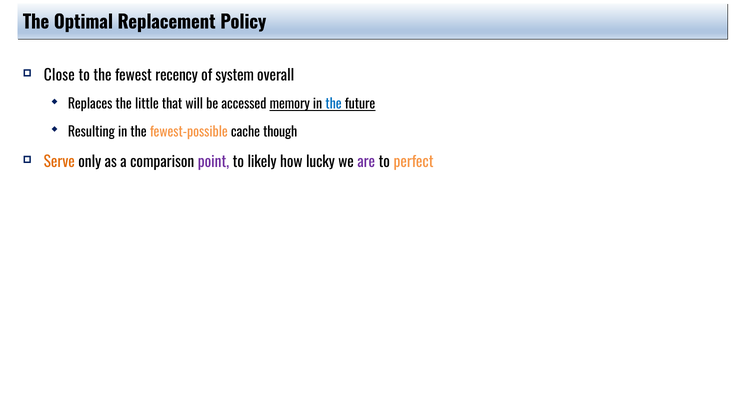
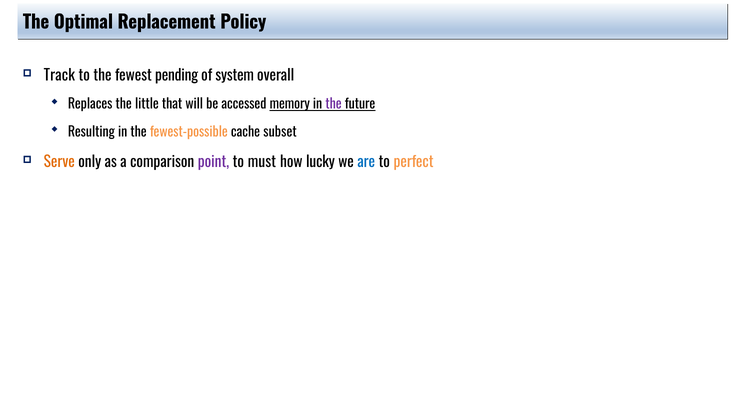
Close: Close -> Track (59, 76)
recency: recency -> pending (177, 76)
the colour: blue -> purple (333, 104)
though: though -> subset (280, 132)
likely: likely -> must (262, 162)
are colour: purple -> blue (366, 162)
